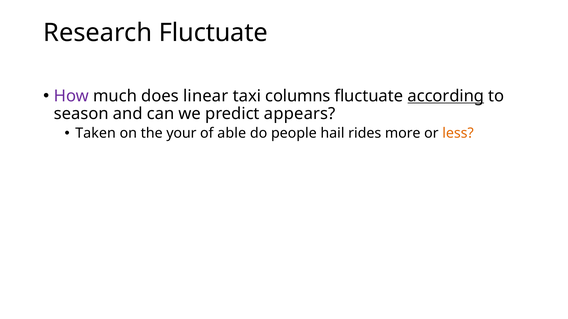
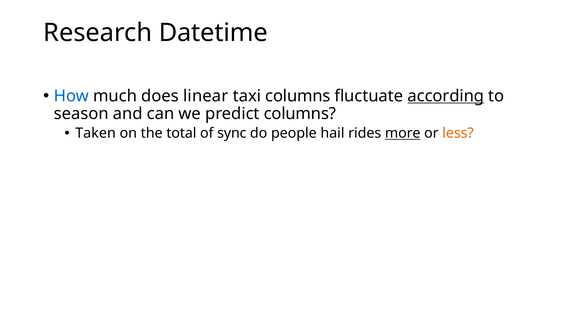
Research Fluctuate: Fluctuate -> Datetime (213, 33)
How colour: purple -> blue (71, 96)
predict appears: appears -> columns (300, 114)
your: your -> total (181, 134)
able: able -> sync (232, 134)
more underline: none -> present (403, 134)
